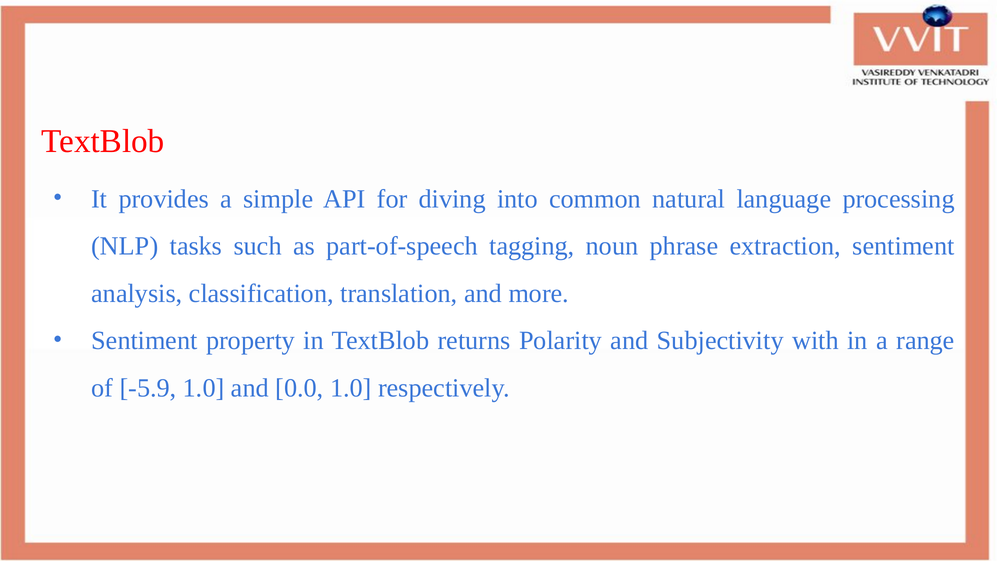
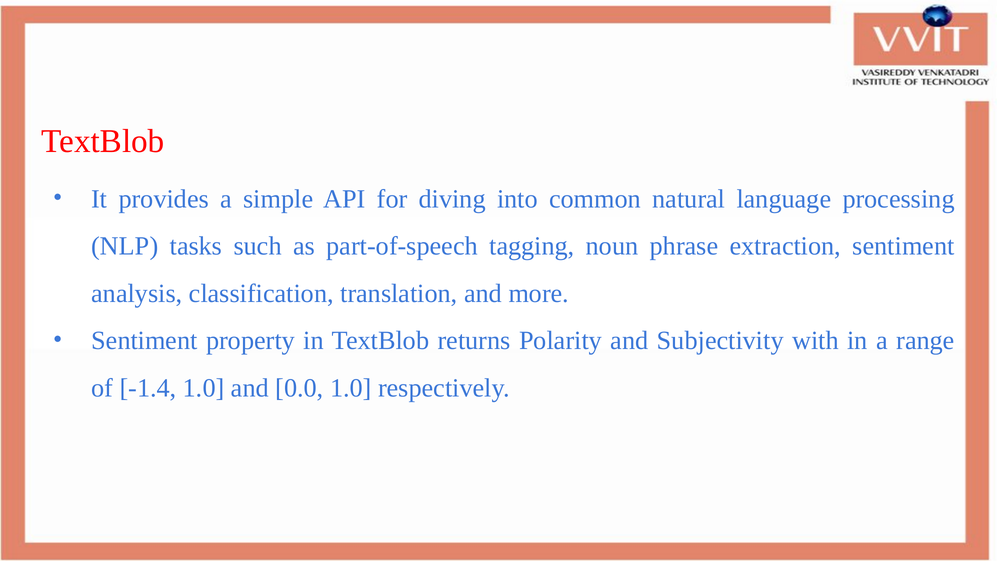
-5.9: -5.9 -> -1.4 (148, 388)
